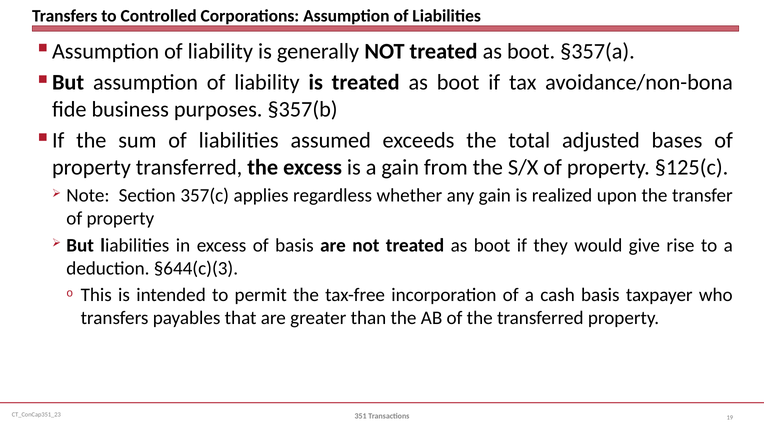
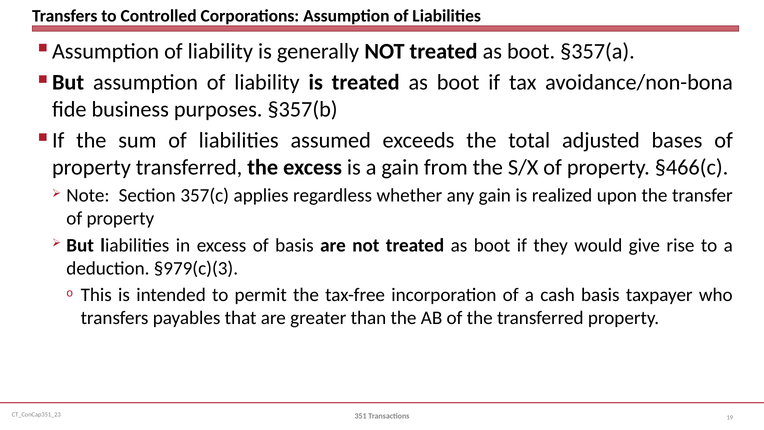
§125(c: §125(c -> §466(c (692, 167)
§644(c)(3: §644(c)(3 -> §979(c)(3 (196, 268)
